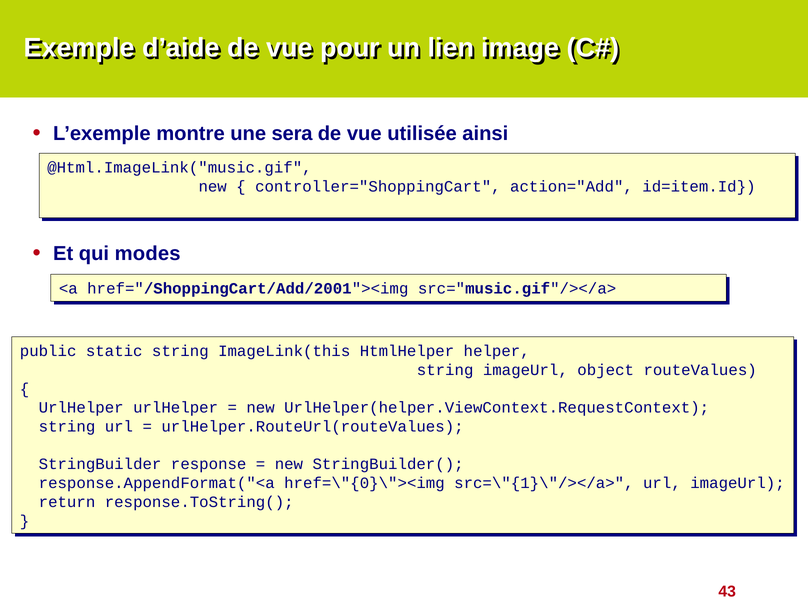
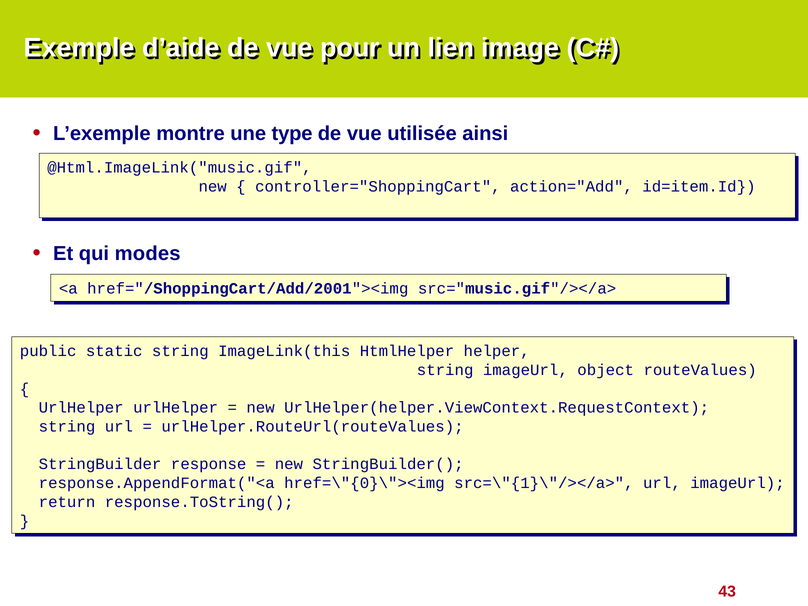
sera: sera -> type (292, 134)
